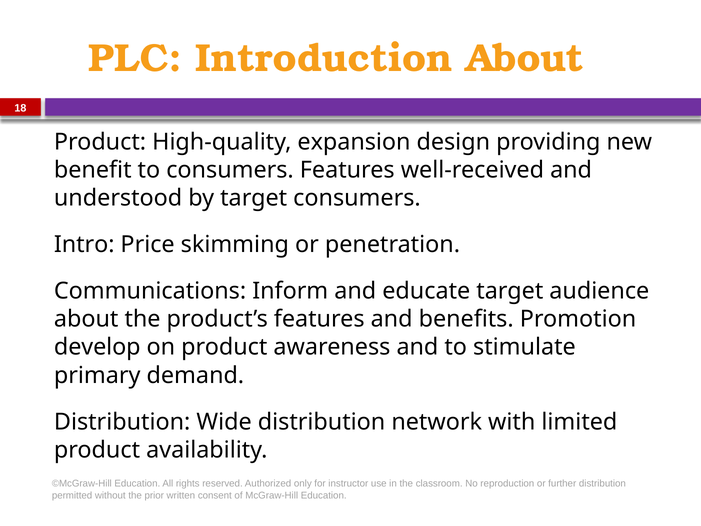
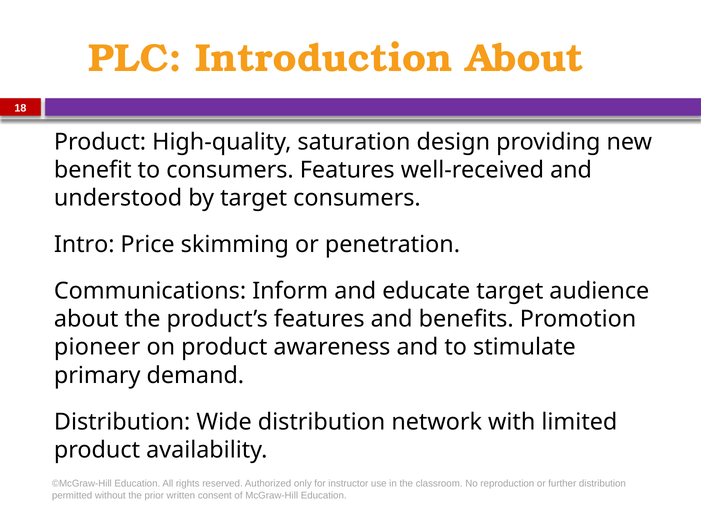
expansion: expansion -> saturation (354, 142)
develop: develop -> pioneer (97, 347)
